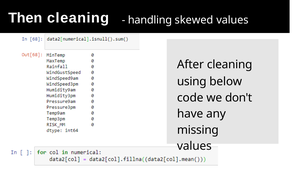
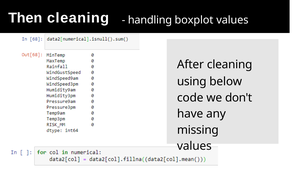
skewed: skewed -> boxplot (194, 20)
